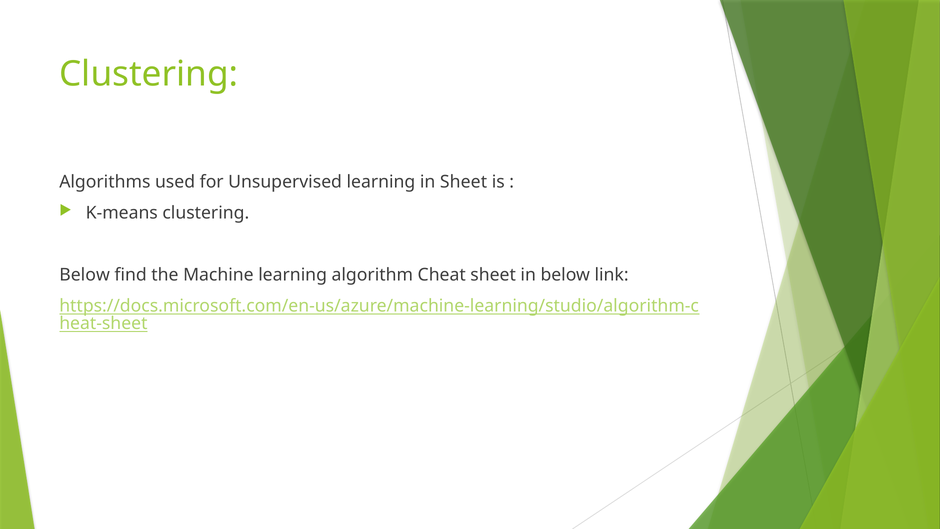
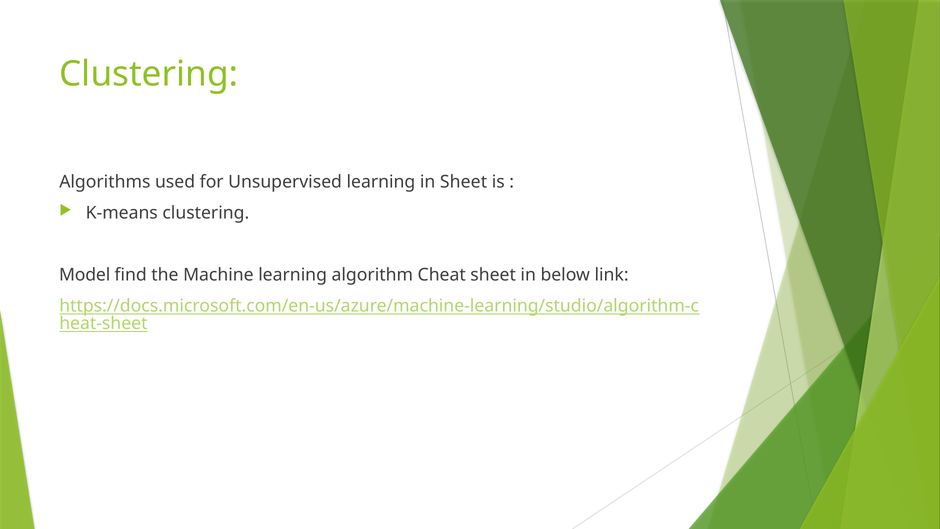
Below: Below -> Model (85, 275)
